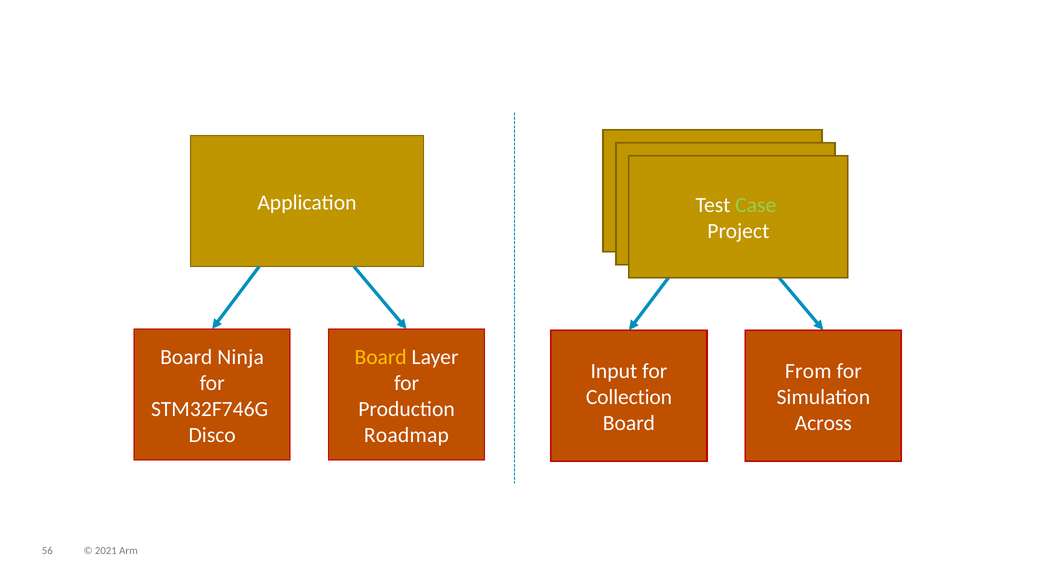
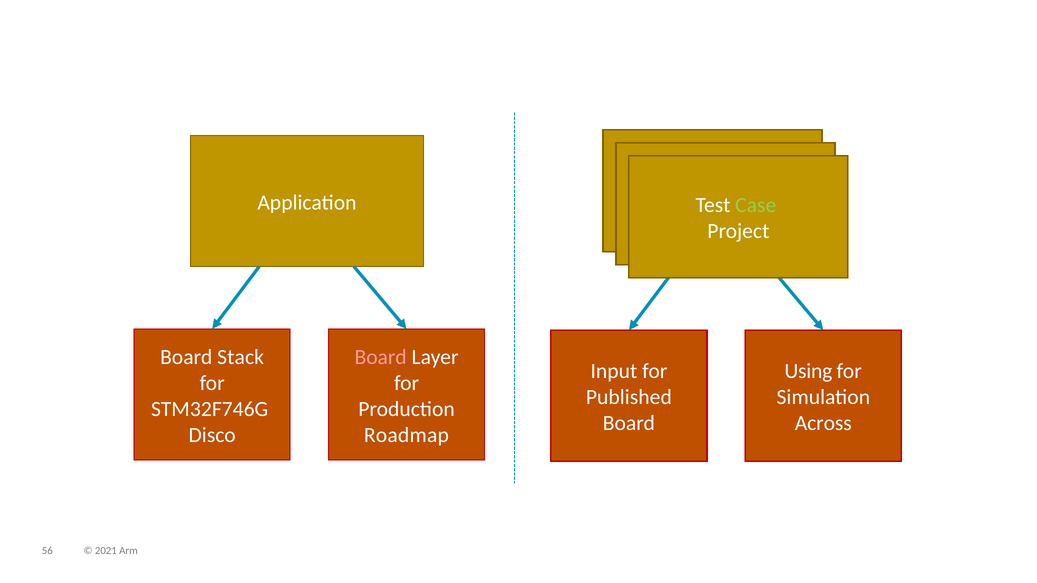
Ninja: Ninja -> Stack (241, 357)
Board colour: yellow -> pink (381, 357)
From: From -> Using (808, 371)
Collection: Collection -> Published (629, 397)
